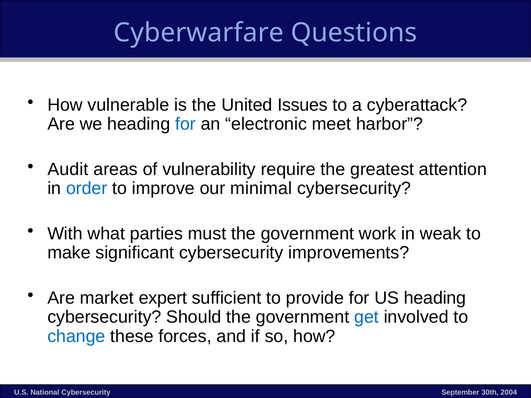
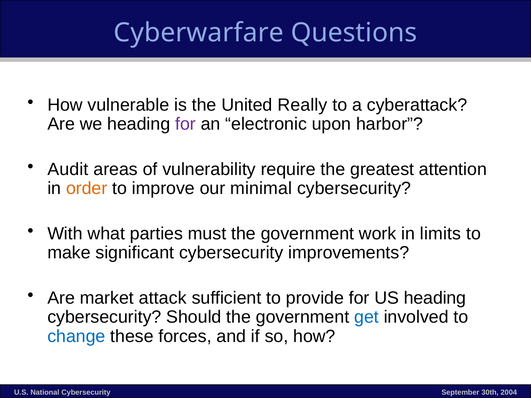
Issues: Issues -> Really (302, 105)
for colour: blue -> purple (185, 124)
meet: meet -> upon (331, 124)
order colour: blue -> orange (87, 189)
weak: weak -> limits (441, 234)
expert: expert -> attack (163, 298)
